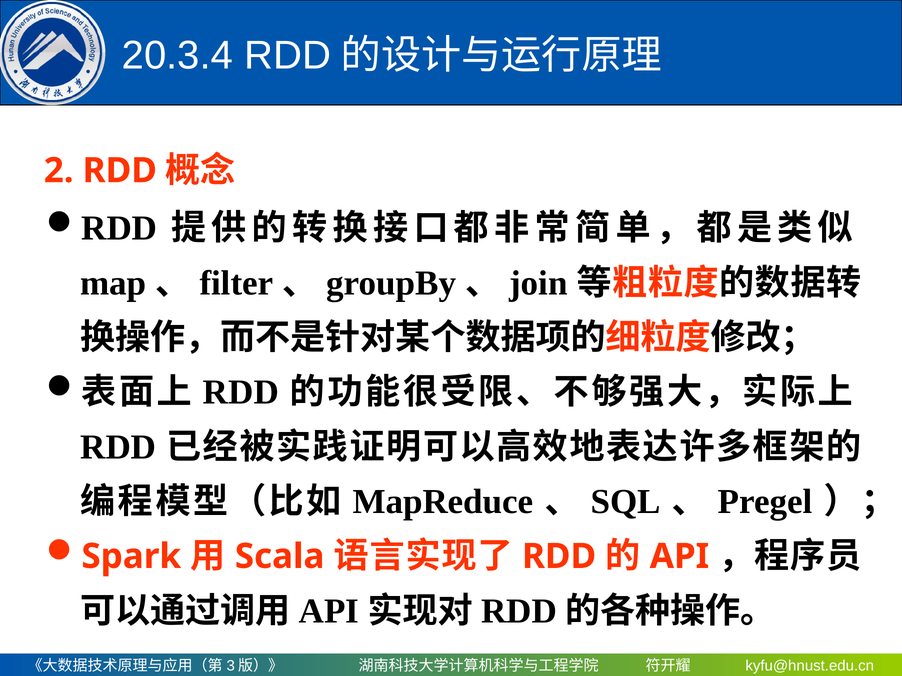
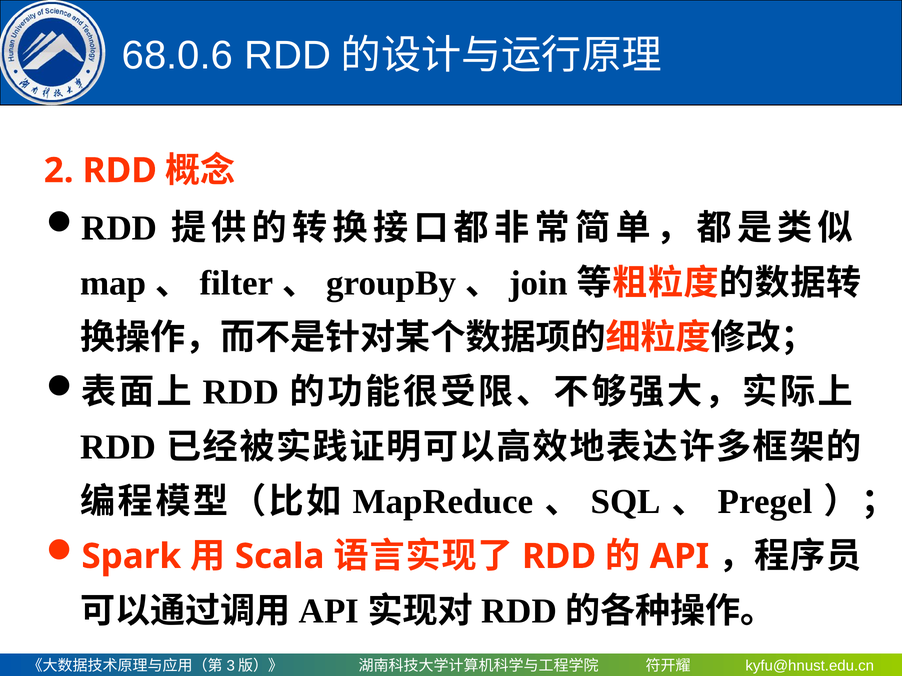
20.3.4: 20.3.4 -> 68.0.6 (177, 55)
